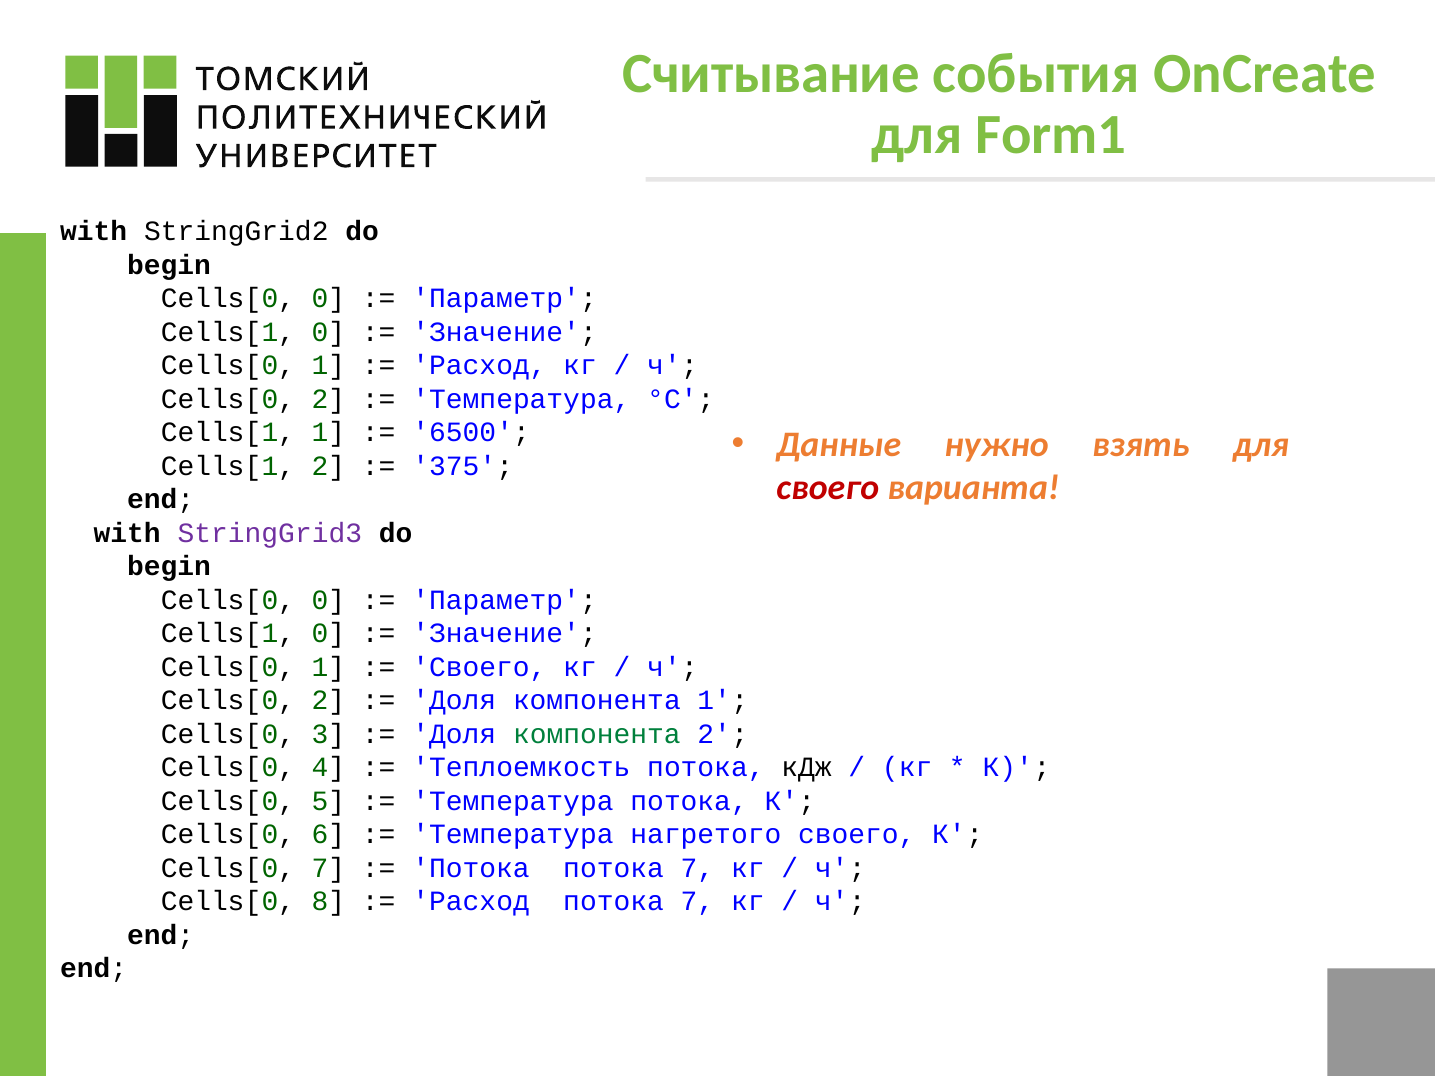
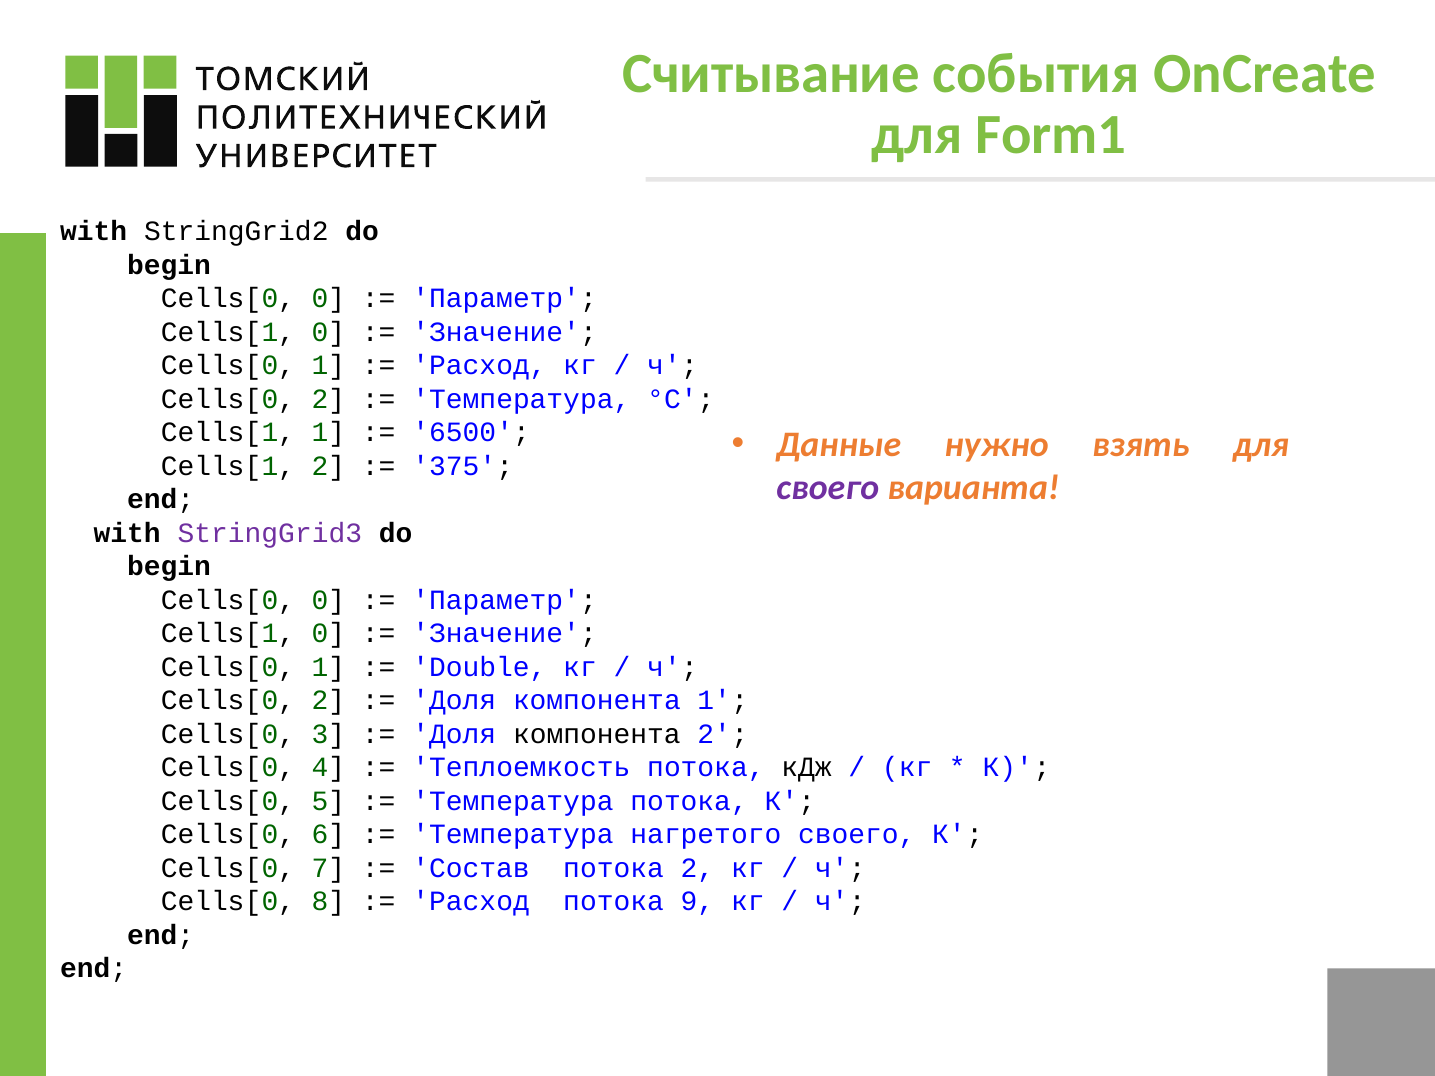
своего colour: red -> purple (828, 488)
Своего: Своего -> Double (479, 667)
компонента colour: green -> black (597, 734)
Потока: Потока -> Состав (471, 868)
7: 7 -> 2 (697, 868)
Расход потока 7: 7 -> 9 (697, 902)
